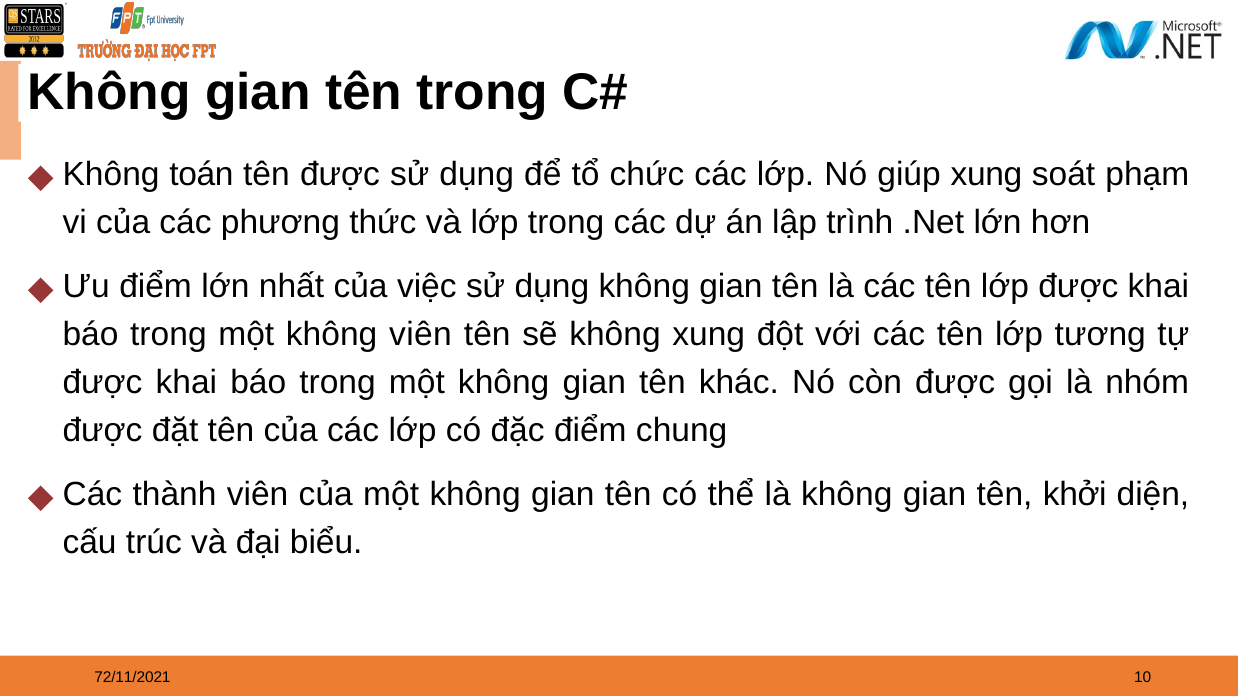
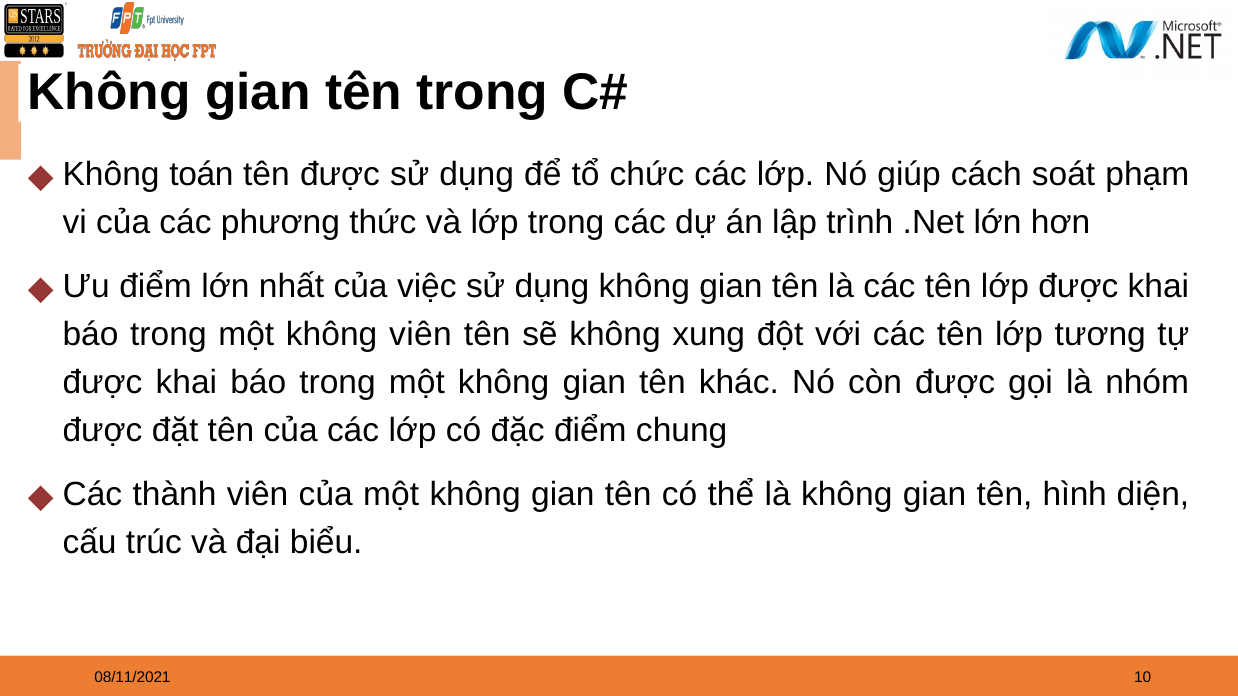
giúp xung: xung -> cách (986, 174)
khởi: khởi -> hình (1075, 495)
72/11/2021: 72/11/2021 -> 08/11/2021 (132, 678)
